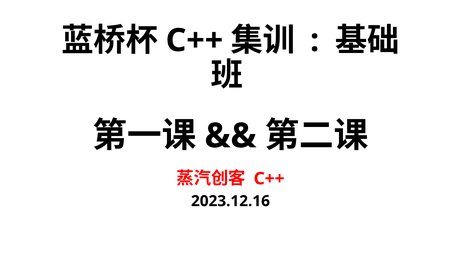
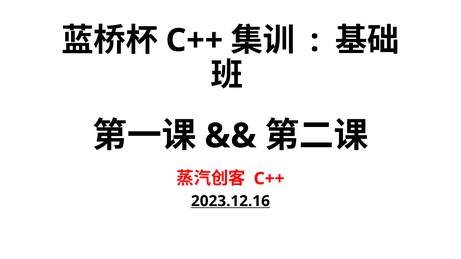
2023.12.16 underline: none -> present (230, 201)
